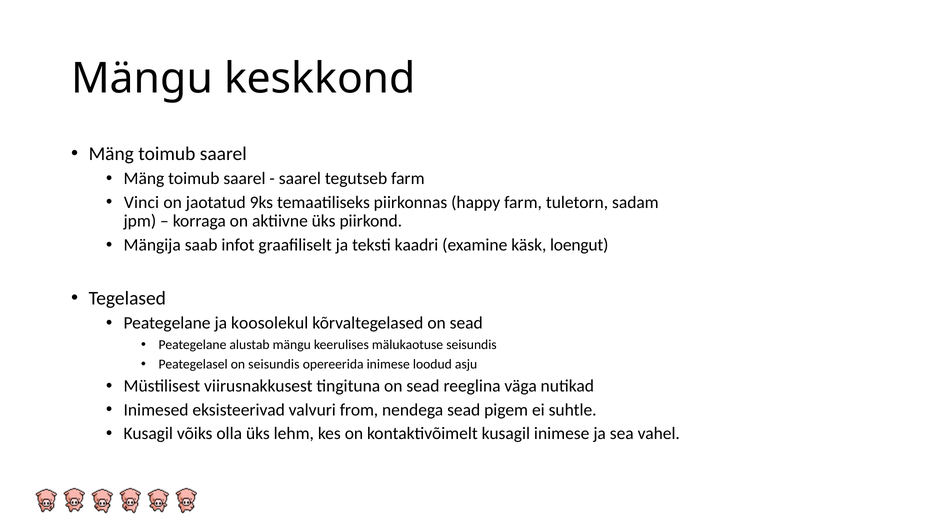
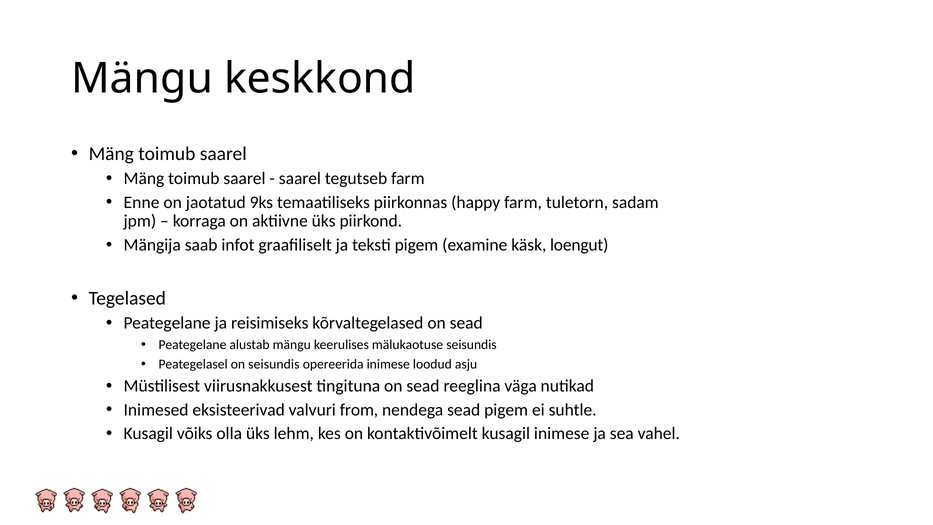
Vinci: Vinci -> Enne (142, 202)
teksti kaadri: kaadri -> pigem (416, 245)
koosolekul: koosolekul -> reisimiseks (270, 323)
